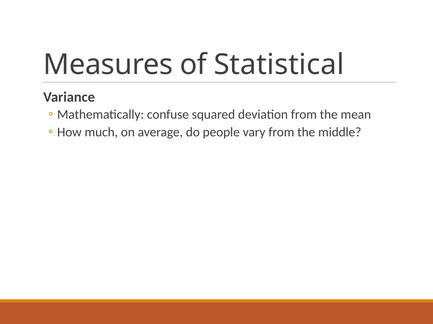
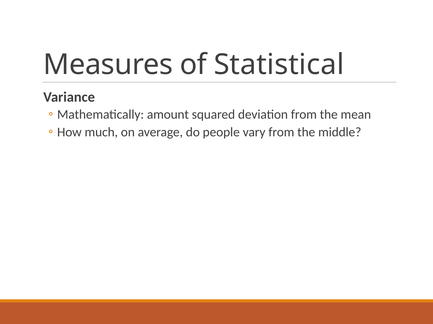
confuse: confuse -> amount (168, 115)
